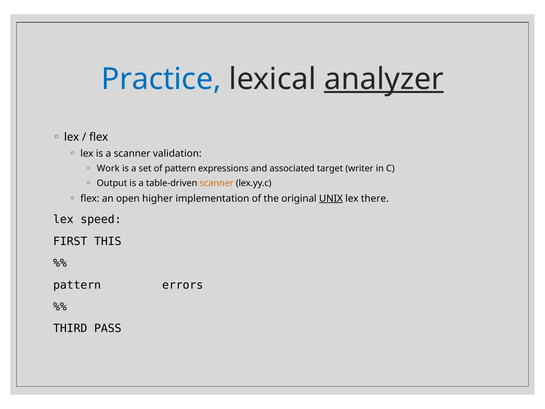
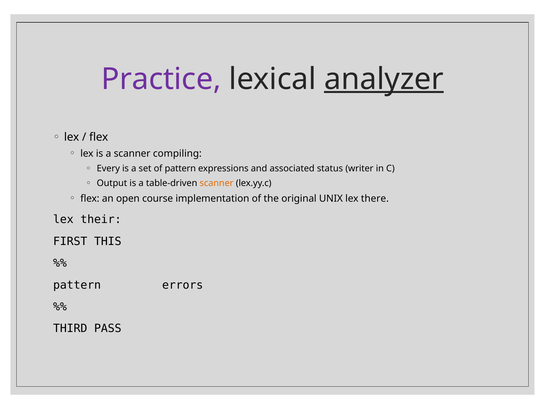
Practice colour: blue -> purple (161, 79)
validation: validation -> compiling (177, 153)
Work: Work -> Every (108, 169)
target: target -> status (330, 169)
higher: higher -> course (158, 198)
UNIX underline: present -> none (331, 198)
speed: speed -> their (101, 219)
